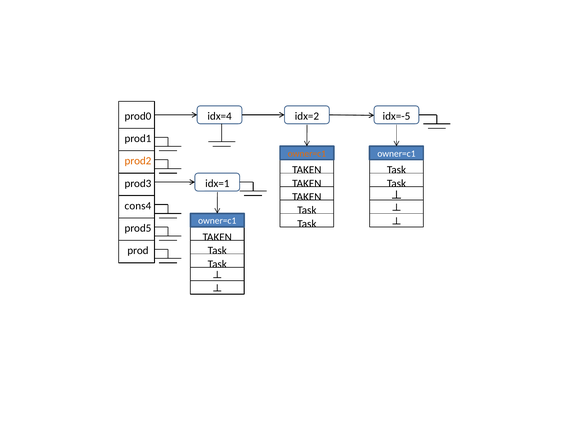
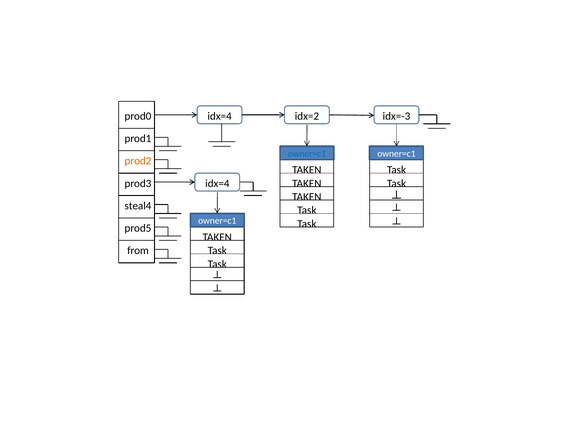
idx=-5: idx=-5 -> idx=-3 (396, 116)
owner=c1 colour: orange -> blue (307, 154)
idx=1: idx=1 -> idx=4 (217, 183)
cons4: cons4 -> steal4 (138, 206)
prod: prod -> from (138, 250)
